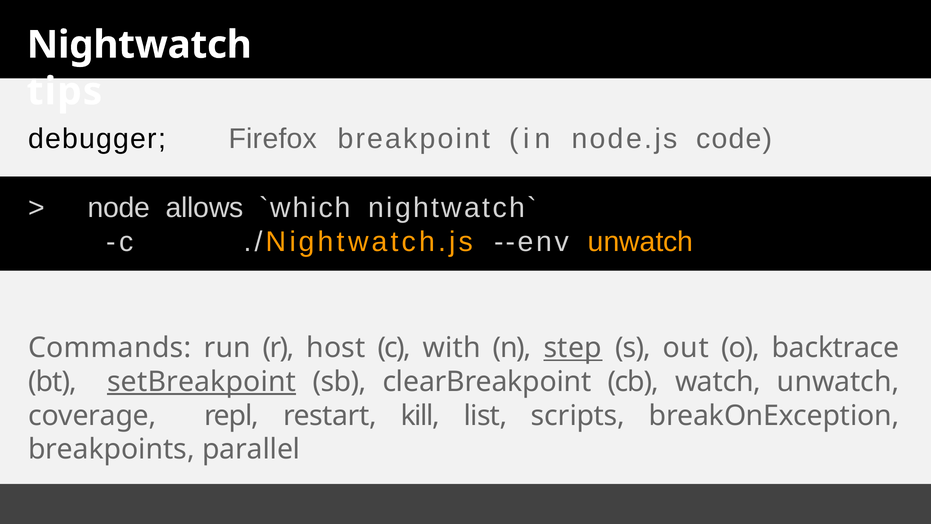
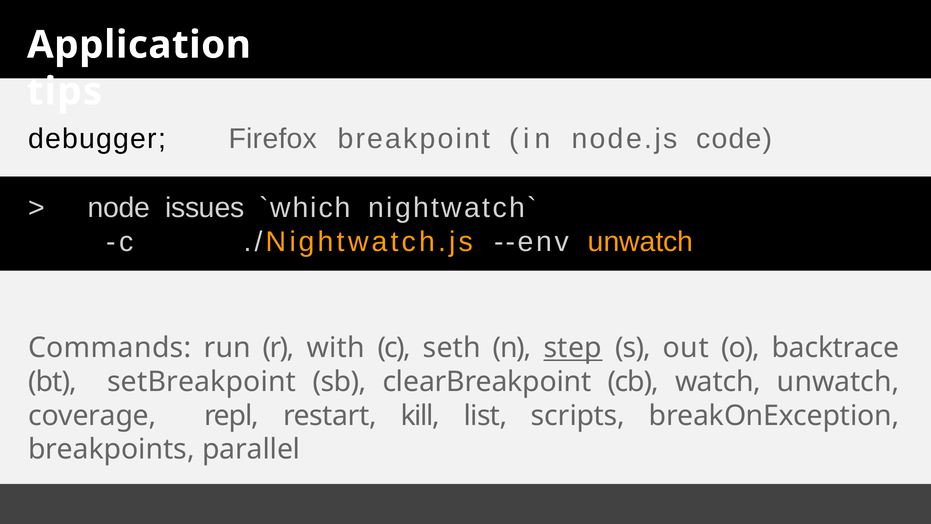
Nightwatch: Nightwatch -> Application (139, 45)
allows: allows -> issues (205, 208)
host: host -> with (336, 348)
with: with -> seth (452, 348)
setBreakpoint underline: present -> none (202, 382)
